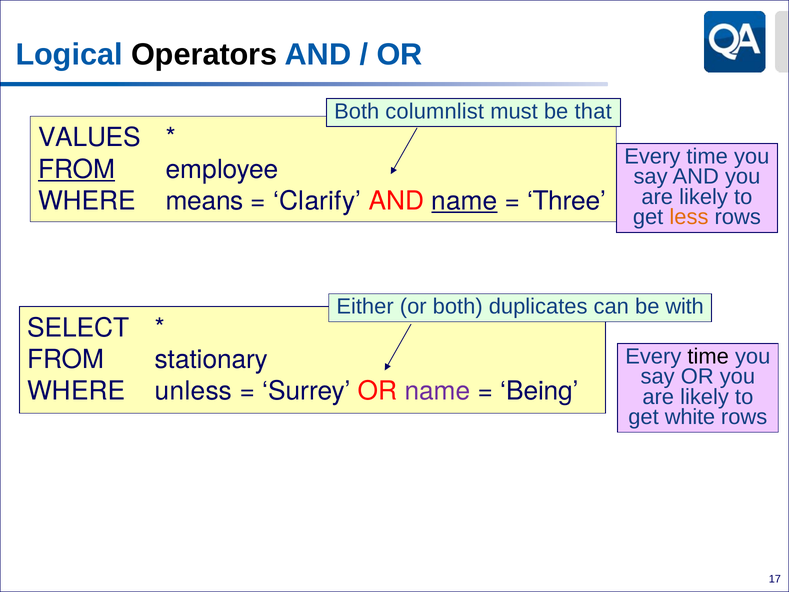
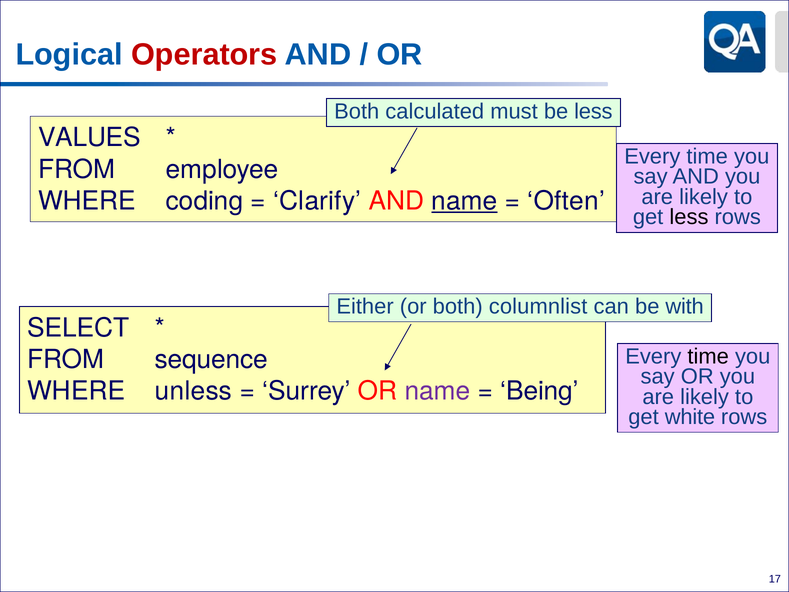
Operators colour: black -> red (204, 55)
columnlist: columnlist -> calculated (435, 111)
be that: that -> less (593, 111)
FROM underline: present -> none (77, 169)
means: means -> coding (204, 201)
Three: Three -> Often (566, 201)
less colour: orange -> black (689, 217)
duplicates: duplicates -> columnlist (538, 306)
stationary: stationary -> sequence (211, 359)
